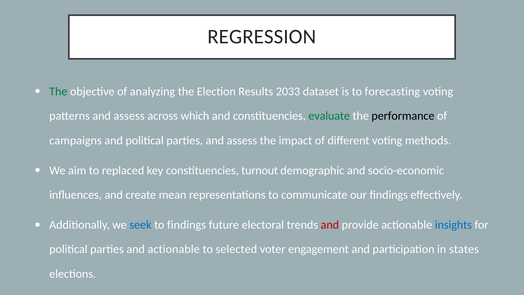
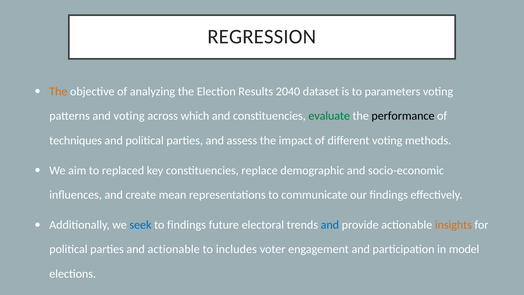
The colour: green -> orange (58, 91)
2033: 2033 -> 2040 (288, 91)
forecasting: forecasting -> parameters (392, 91)
patterns and assess: assess -> voting (129, 116)
campaigns: campaigns -> techniques (76, 140)
turnout: turnout -> replace (260, 170)
and colour: red -> blue (330, 225)
insights colour: blue -> orange (453, 225)
selected: selected -> includes (236, 249)
states: states -> model (464, 249)
